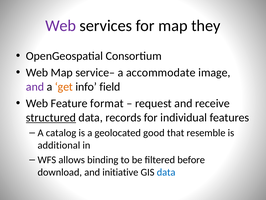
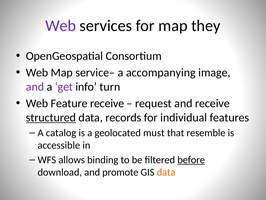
accommodate: accommodate -> accompanying (161, 72)
get colour: orange -> purple (64, 87)
field: field -> turn (110, 87)
Feature format: format -> receive (107, 103)
good: good -> must (154, 133)
additional: additional -> accessible (59, 145)
before underline: none -> present (191, 159)
initiative: initiative -> promote (120, 172)
data colour: blue -> orange (166, 172)
